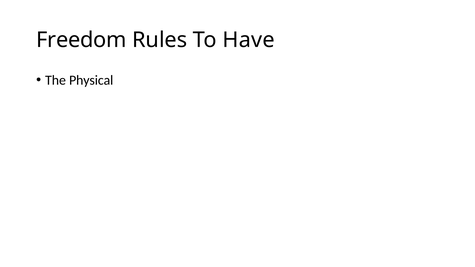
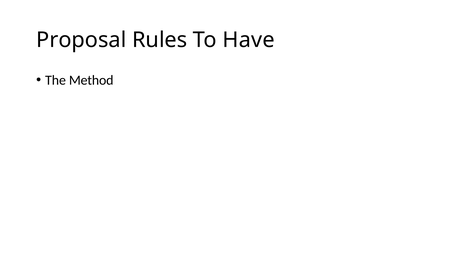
Freedom: Freedom -> Proposal (81, 40)
Physical: Physical -> Method (91, 80)
